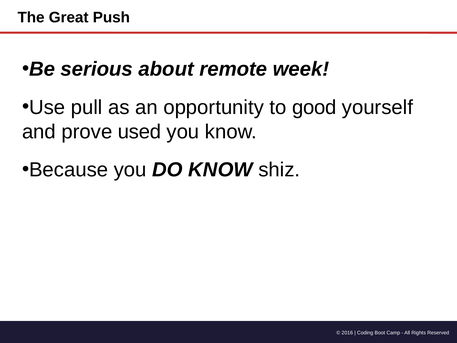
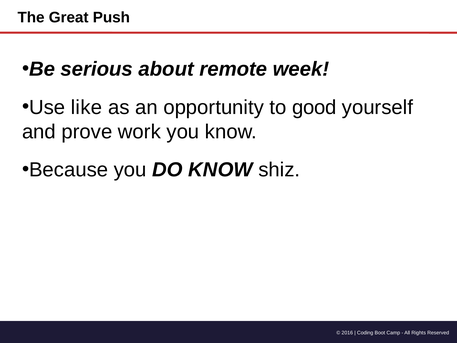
pull: pull -> like (86, 107)
used: used -> work (139, 132)
